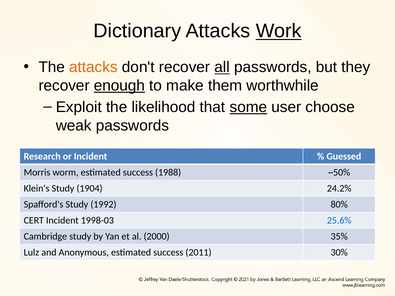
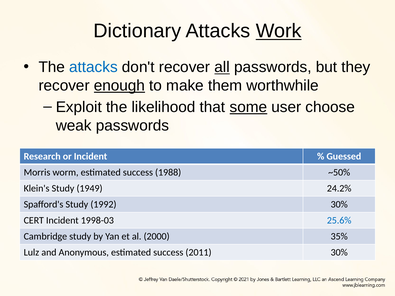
attacks colour: orange -> blue (93, 67)
1904: 1904 -> 1949 (90, 189)
1992 80%: 80% -> 30% (339, 205)
